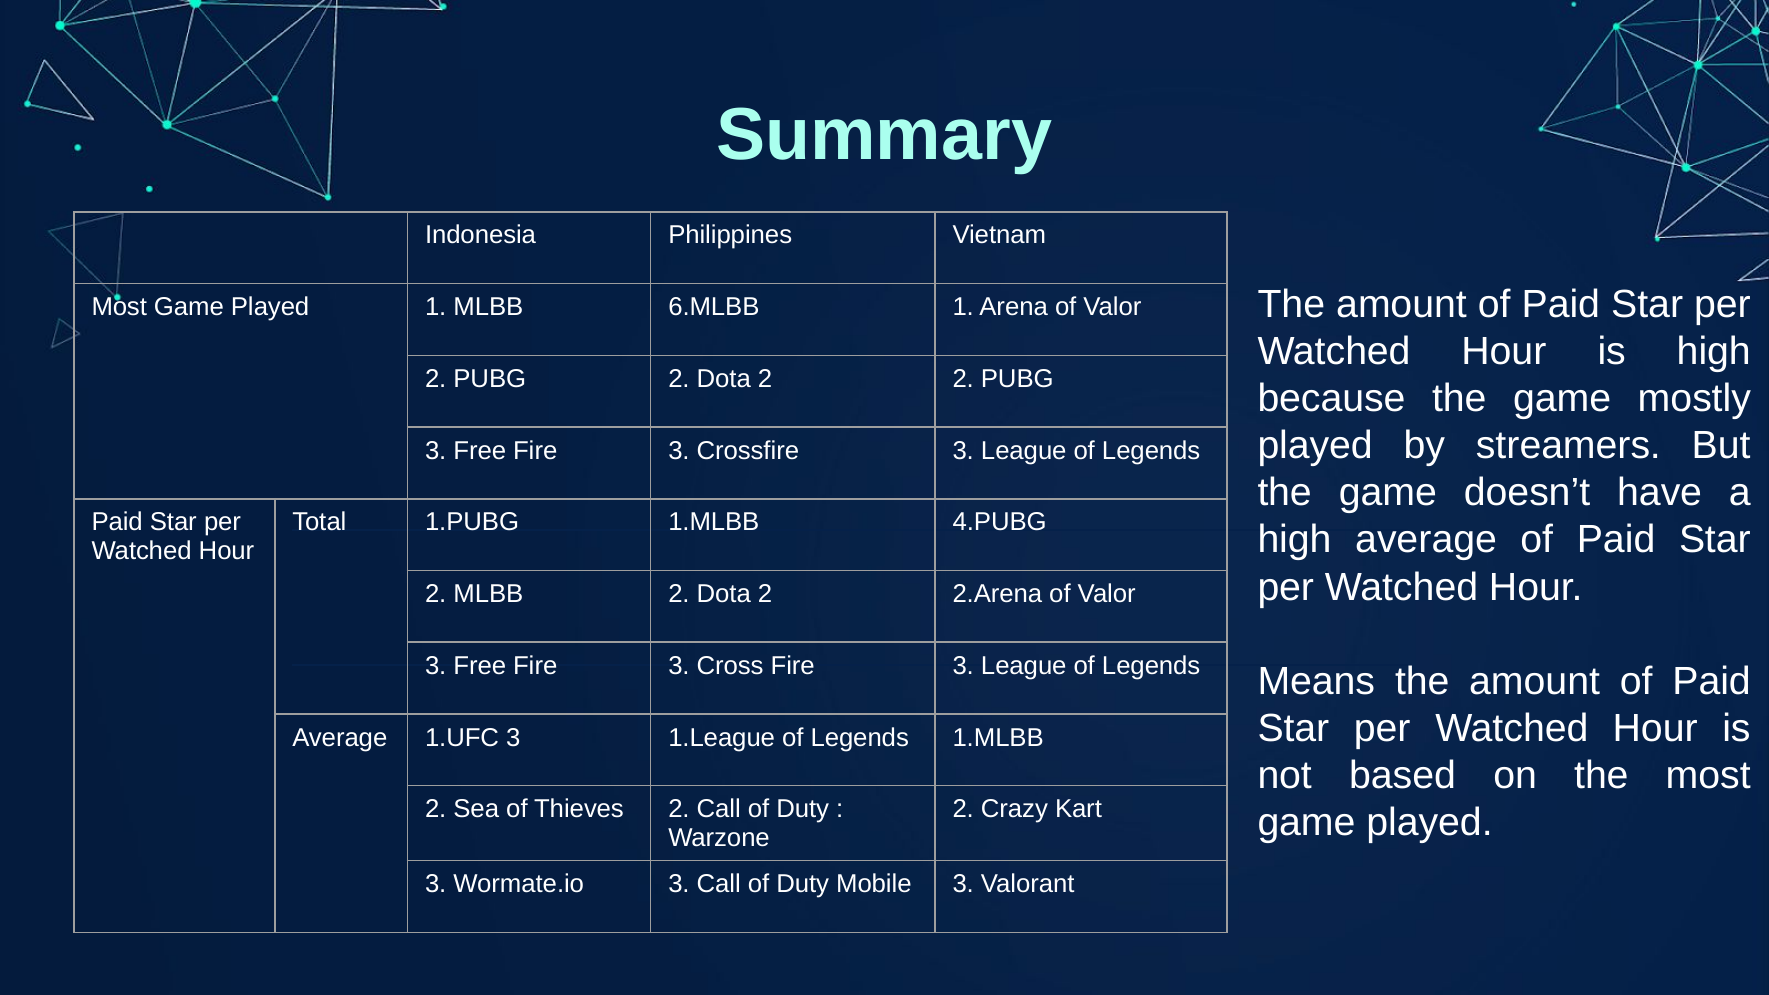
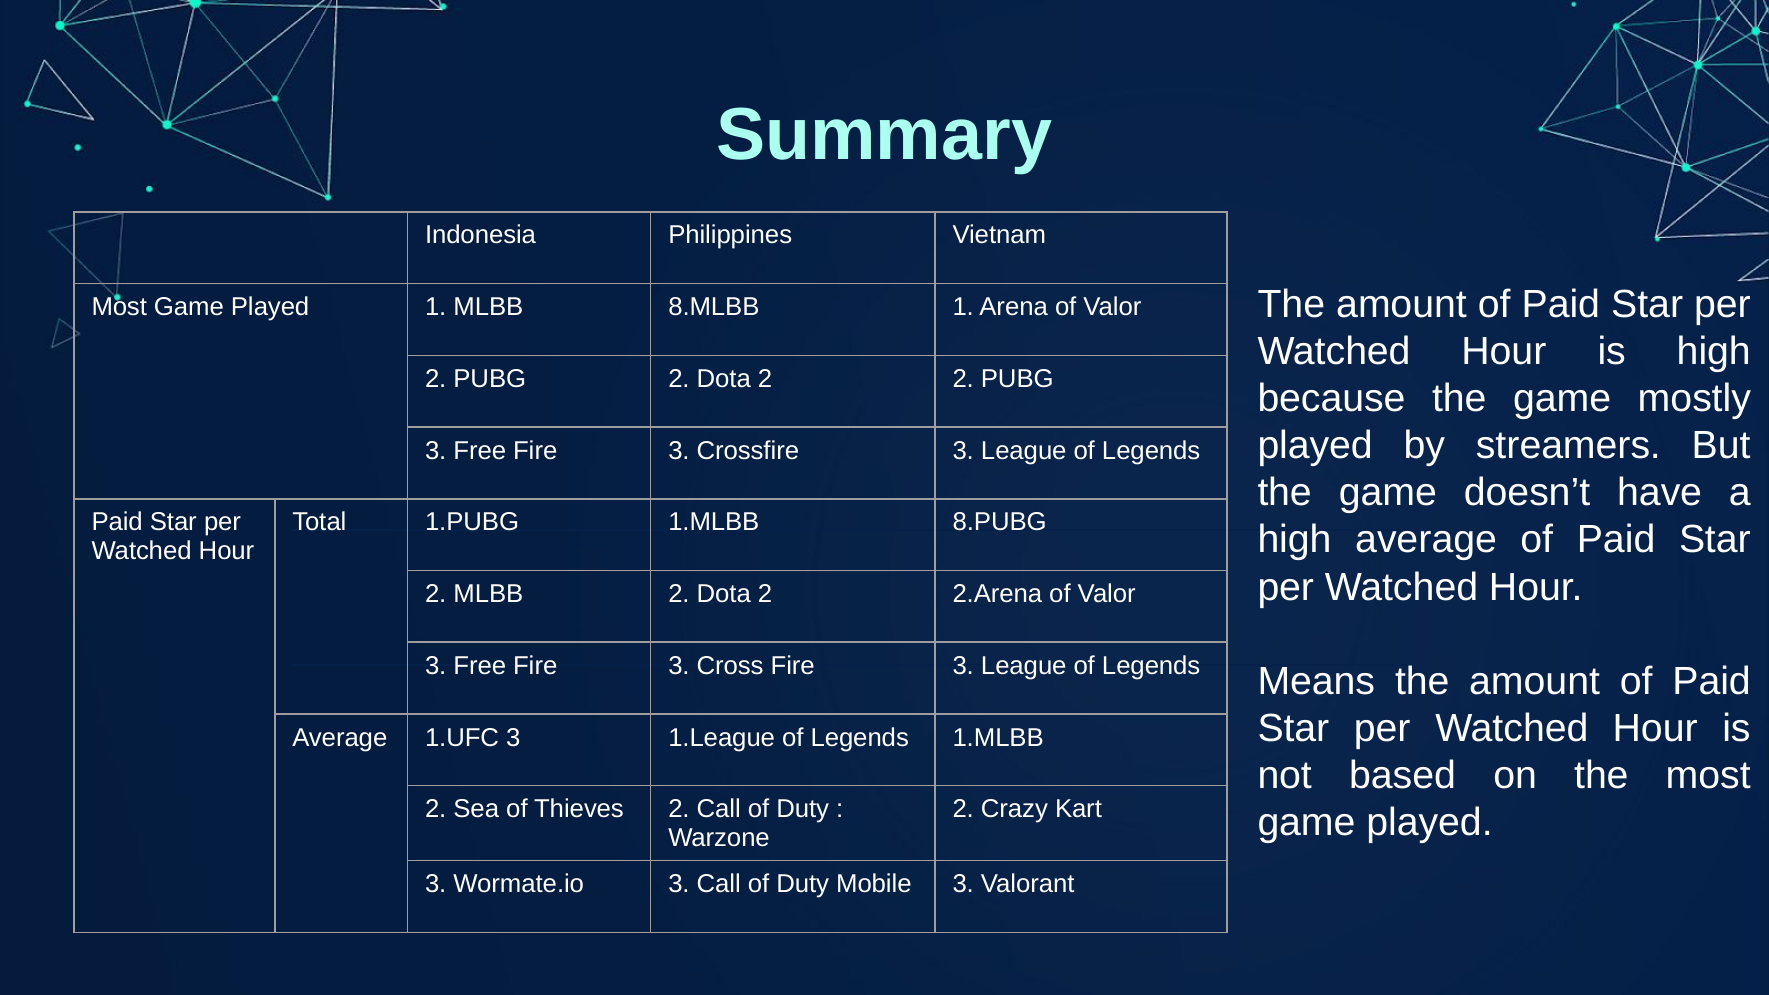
6.MLBB: 6.MLBB -> 8.MLBB (714, 307)
4.PUBG: 4.PUBG -> 8.PUBG (1000, 522)
